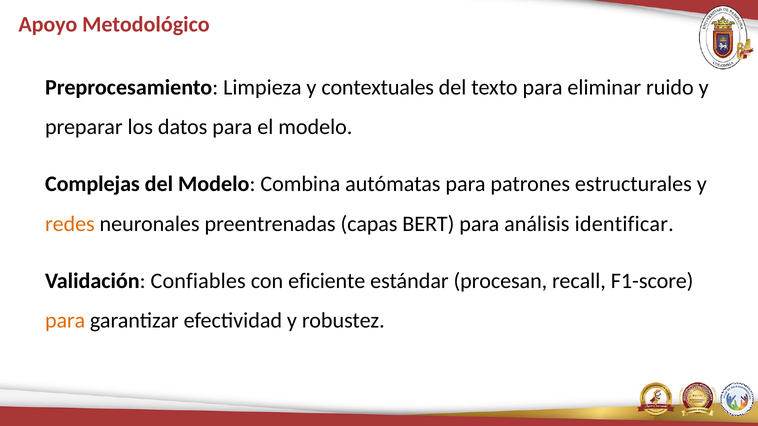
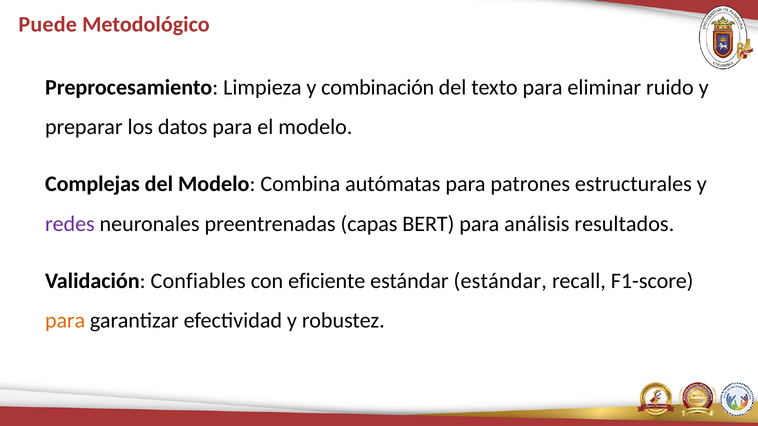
Apoyo: Apoyo -> Puede (48, 25)
contextuales: contextuales -> combinación (378, 87)
redes colour: orange -> purple (70, 224)
identificar: identificar -> resultados (624, 224)
estándar procesan: procesan -> estándar (500, 281)
